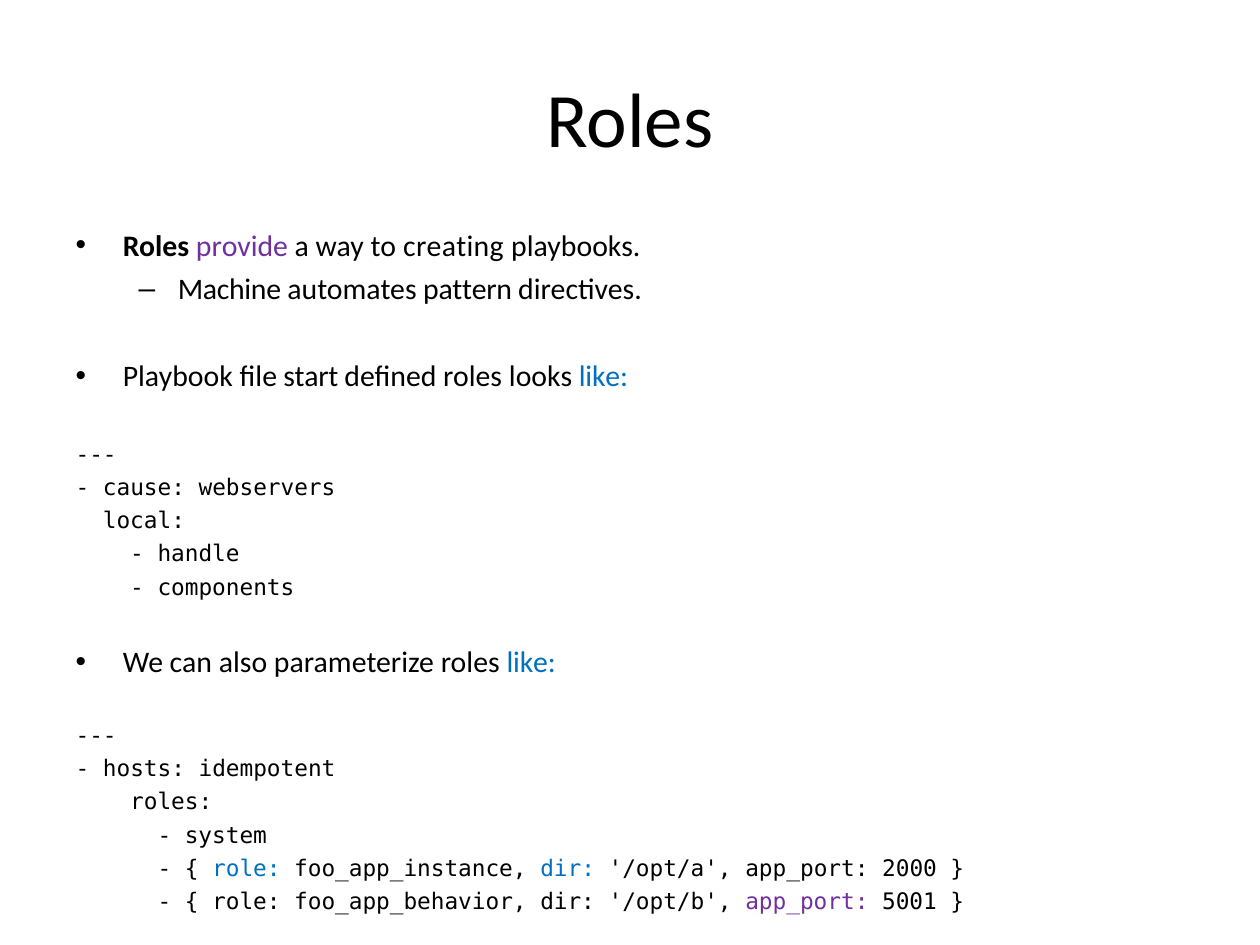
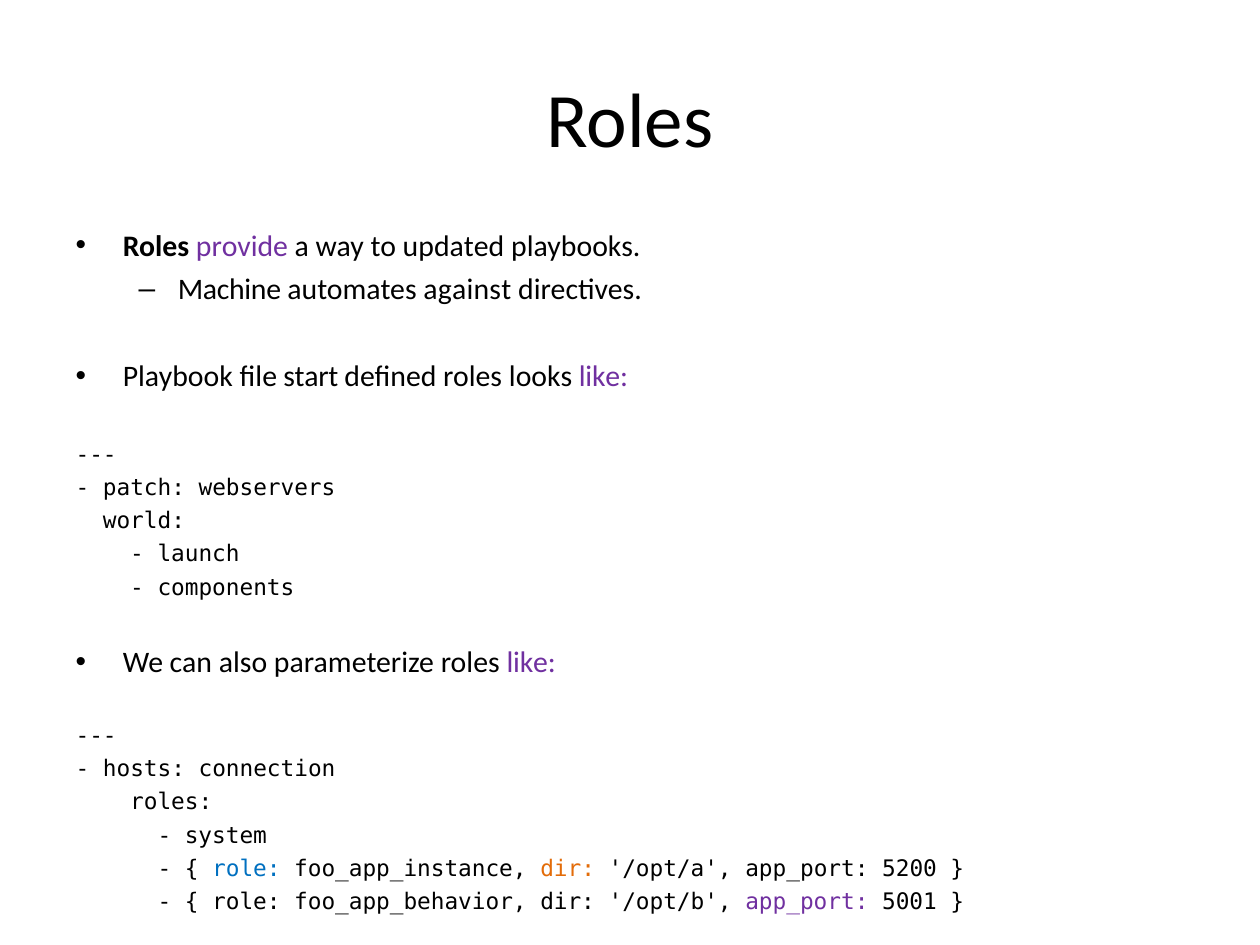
creating: creating -> updated (454, 247)
pattern: pattern -> against (467, 290)
like colour: blue -> purple (603, 377)
cause: cause -> patch (144, 488)
local: local -> world (144, 521)
handle: handle -> launch (199, 554)
like colour: blue -> purple (531, 663)
idempotent: idempotent -> connection (267, 769)
dir colour: blue -> orange (568, 869)
2000: 2000 -> 5200 (910, 869)
